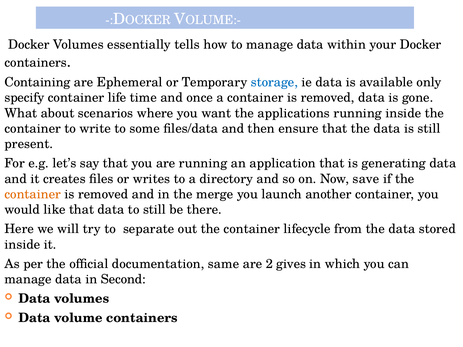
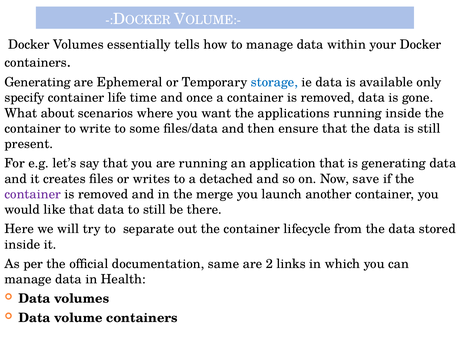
Containing: Containing -> Generating (38, 82)
directory: directory -> detached (226, 179)
container colour: orange -> purple (33, 194)
gives: gives -> links (291, 264)
Second: Second -> Health (123, 279)
